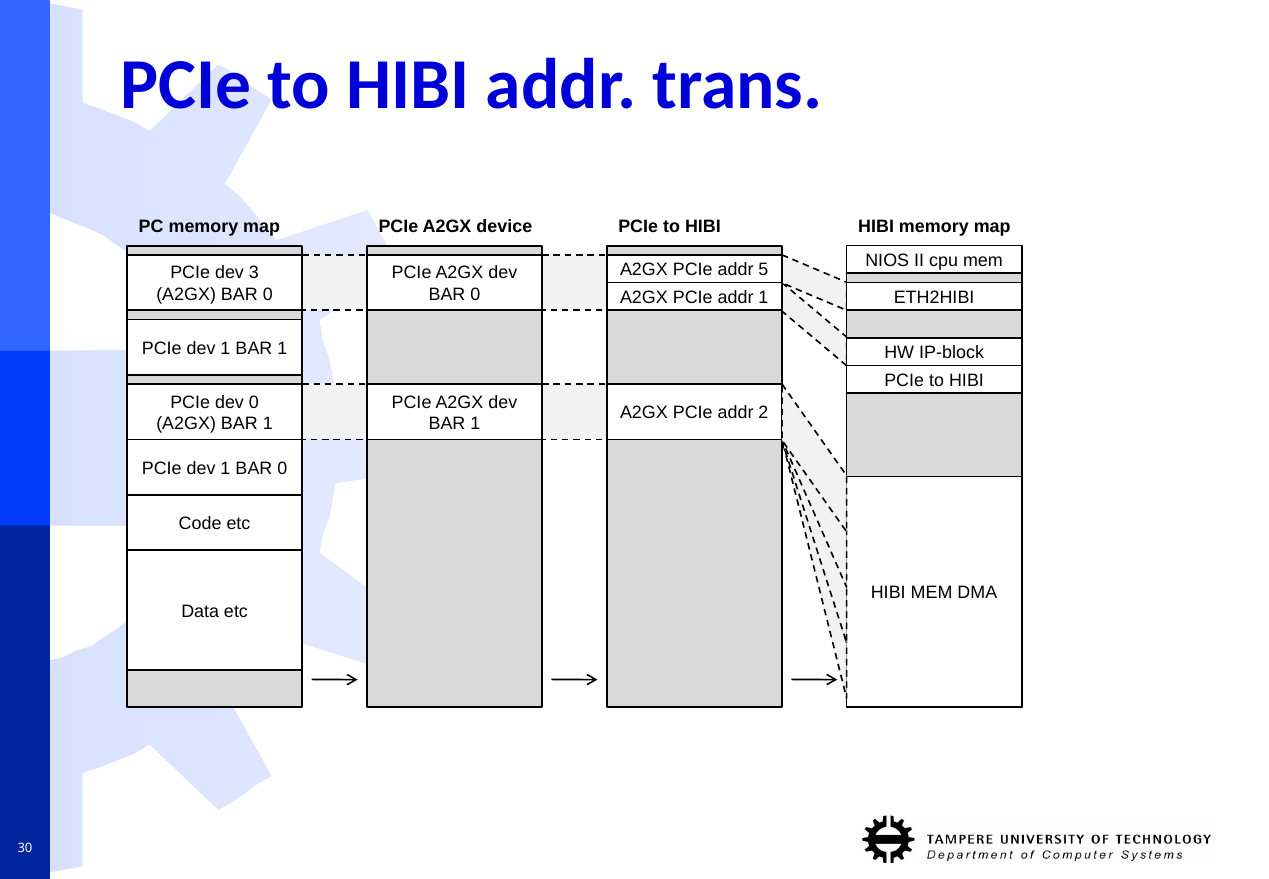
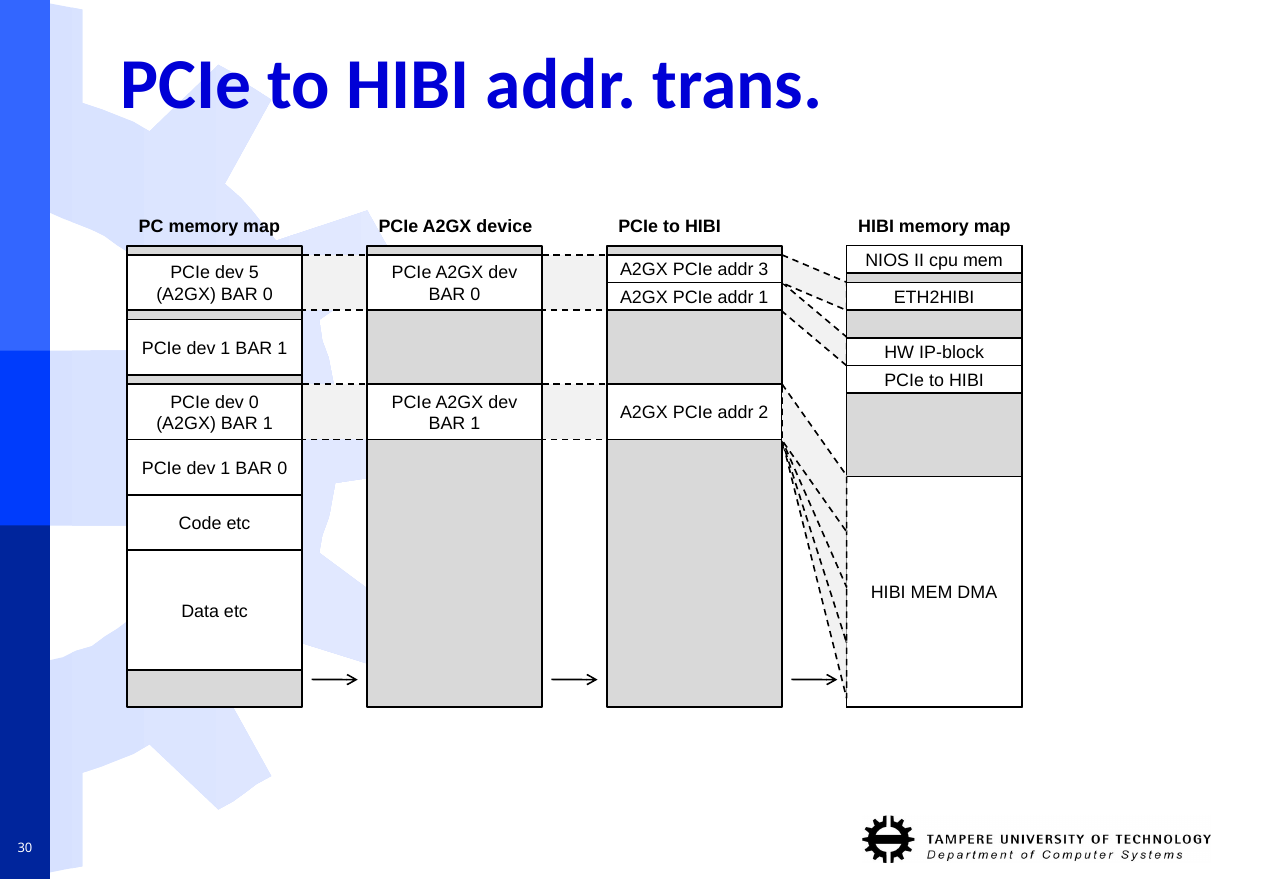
5: 5 -> 3 (763, 270)
3: 3 -> 5 (254, 273)
